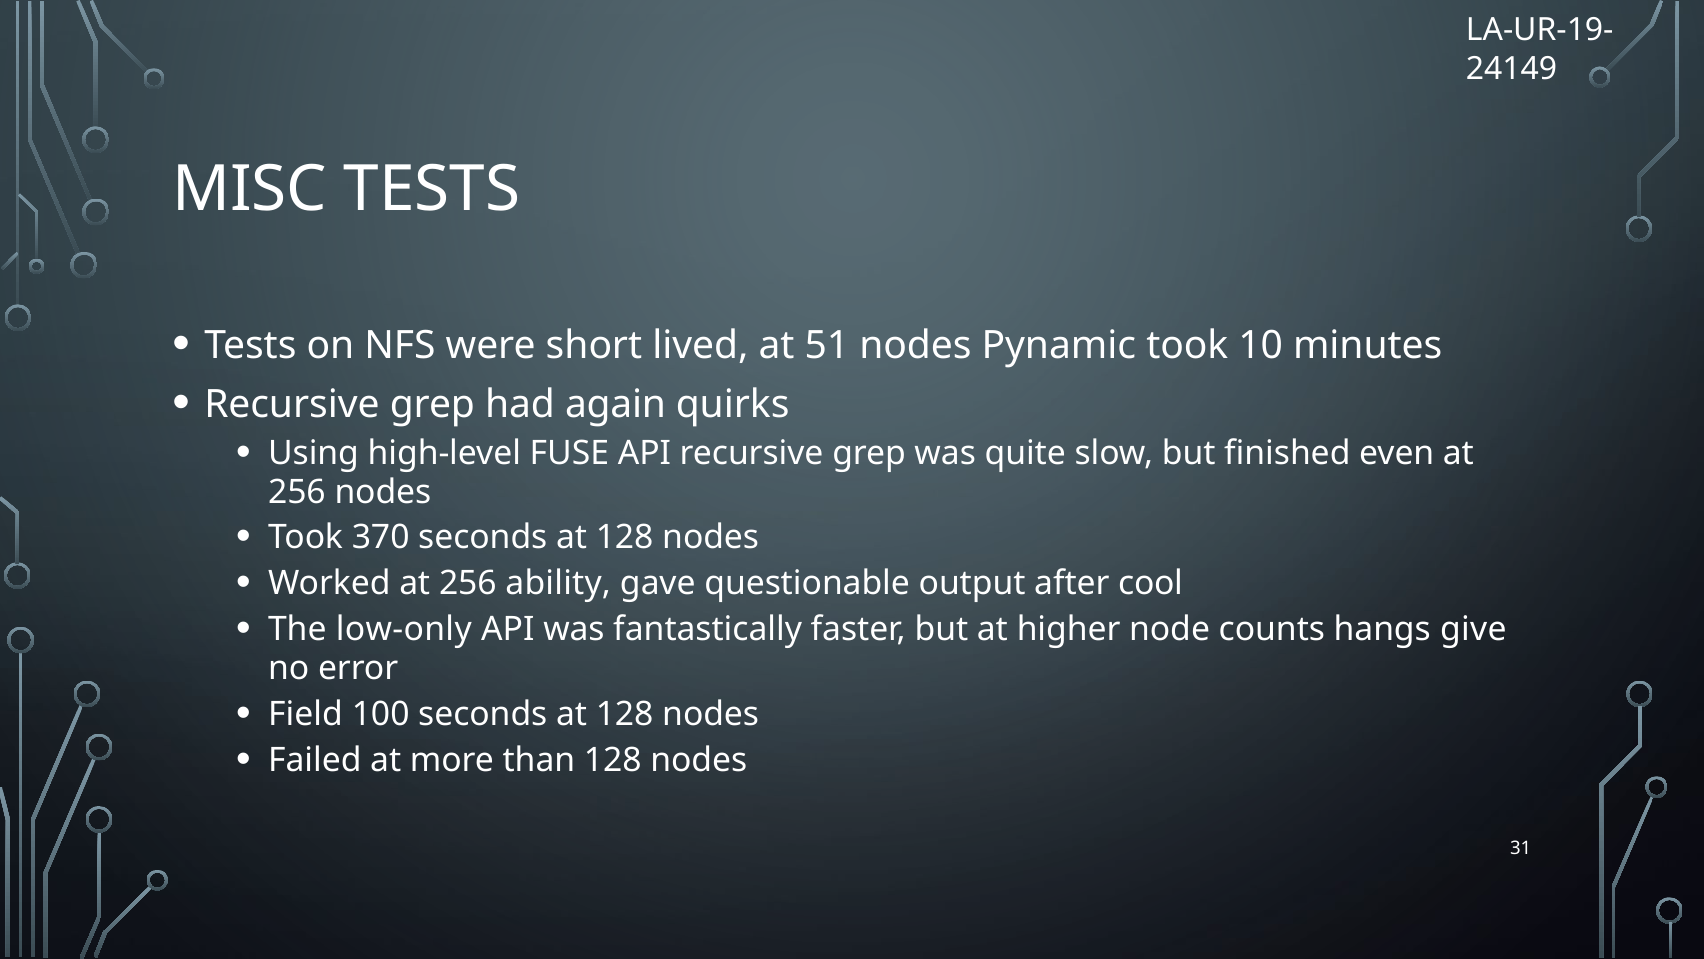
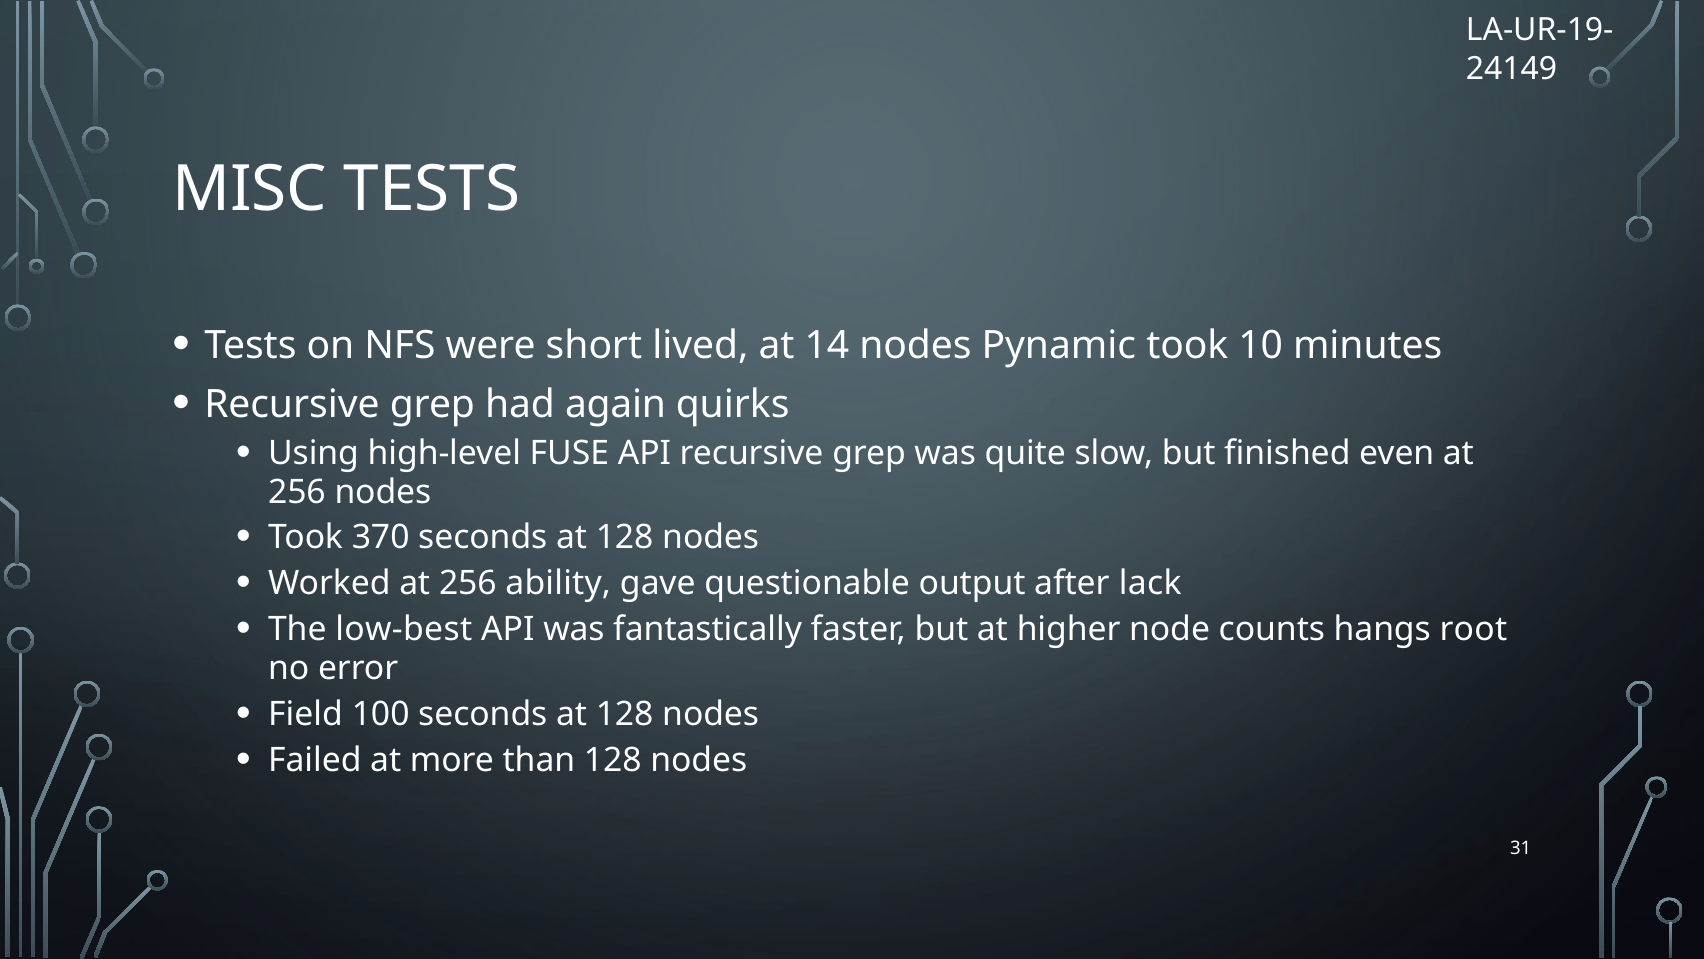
51: 51 -> 14 (827, 345)
cool: cool -> lack (1150, 583)
low-only: low-only -> low-best (404, 629)
give: give -> root (1473, 629)
